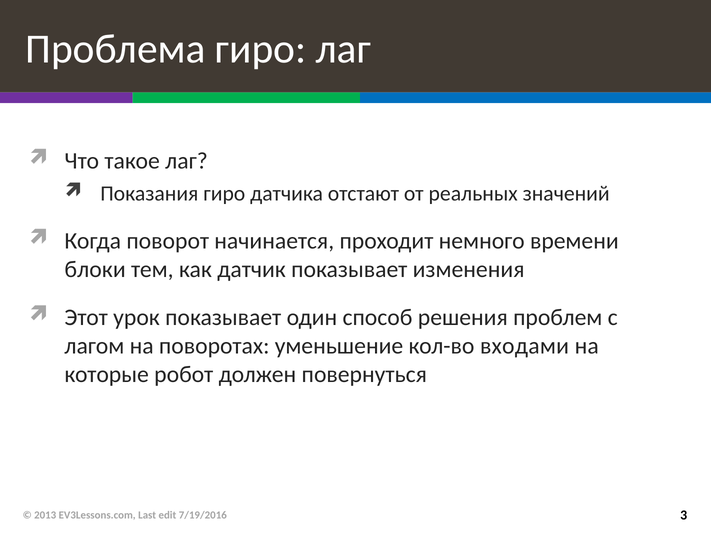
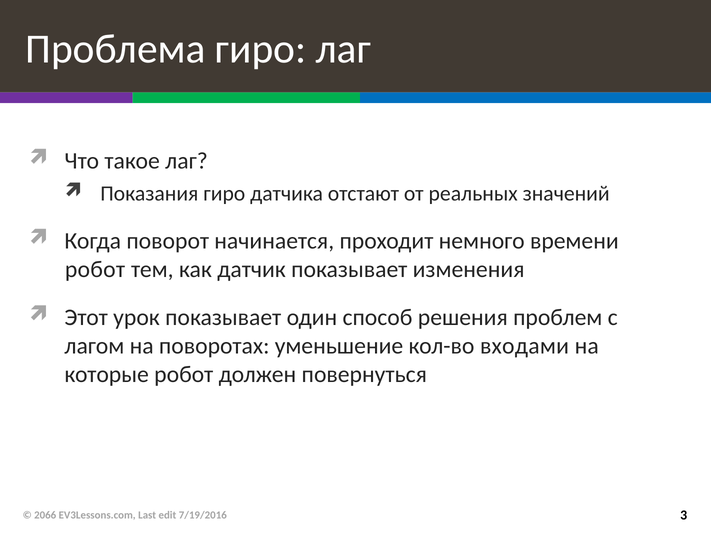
блоки: блоки -> робот (95, 269)
2013: 2013 -> 2066 (45, 515)
